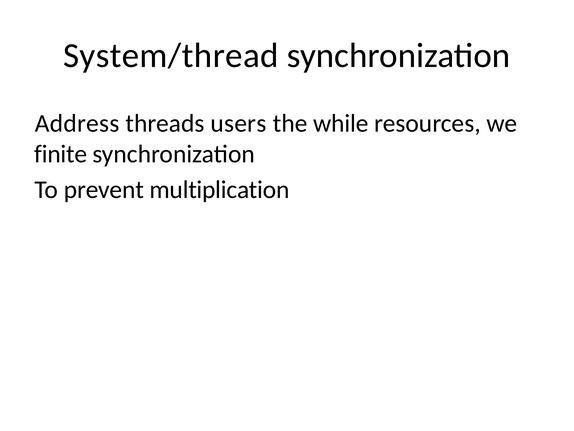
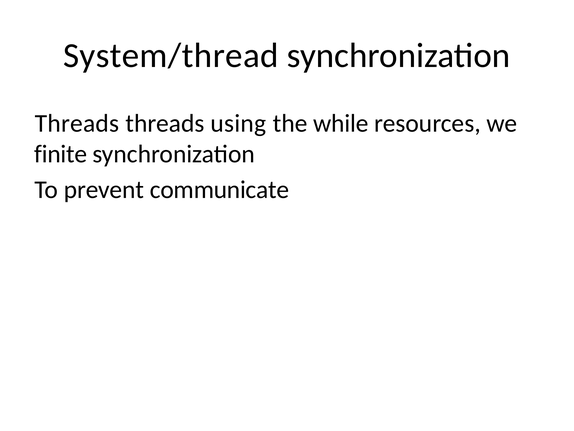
Address: Address -> Threads (77, 123)
users: users -> using (238, 123)
multiplication: multiplication -> communicate (219, 190)
